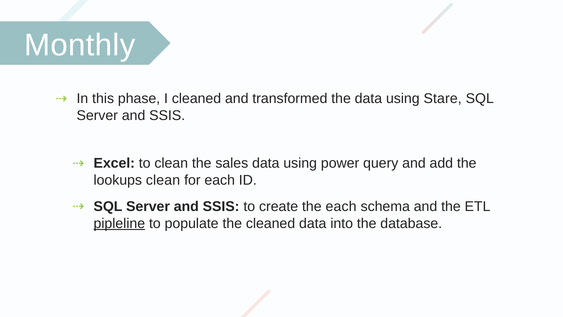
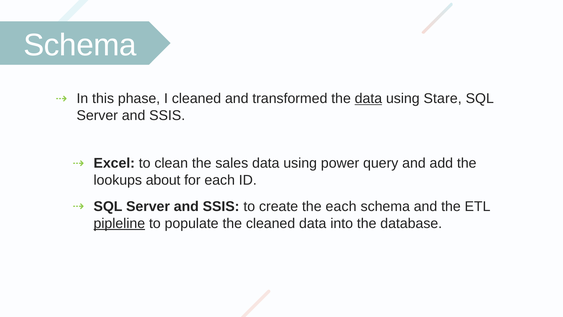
Monthly: Monthly -> Schema (80, 45)
data underline: none -> present (368, 98)
lookups clean: clean -> about (163, 180)
